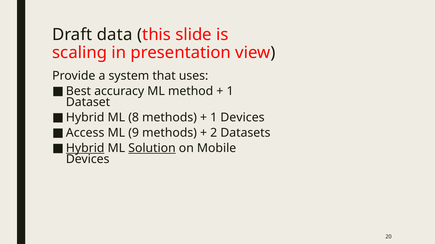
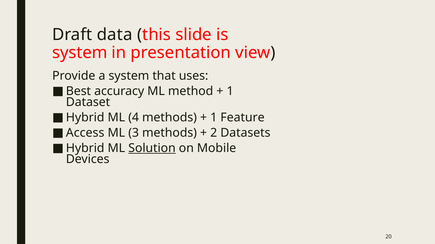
scaling: scaling -> system (80, 53)
8: 8 -> 4 (134, 118)
1 Devices: Devices -> Feature (243, 118)
9: 9 -> 3 (134, 133)
Hybrid underline: present -> none (85, 149)
